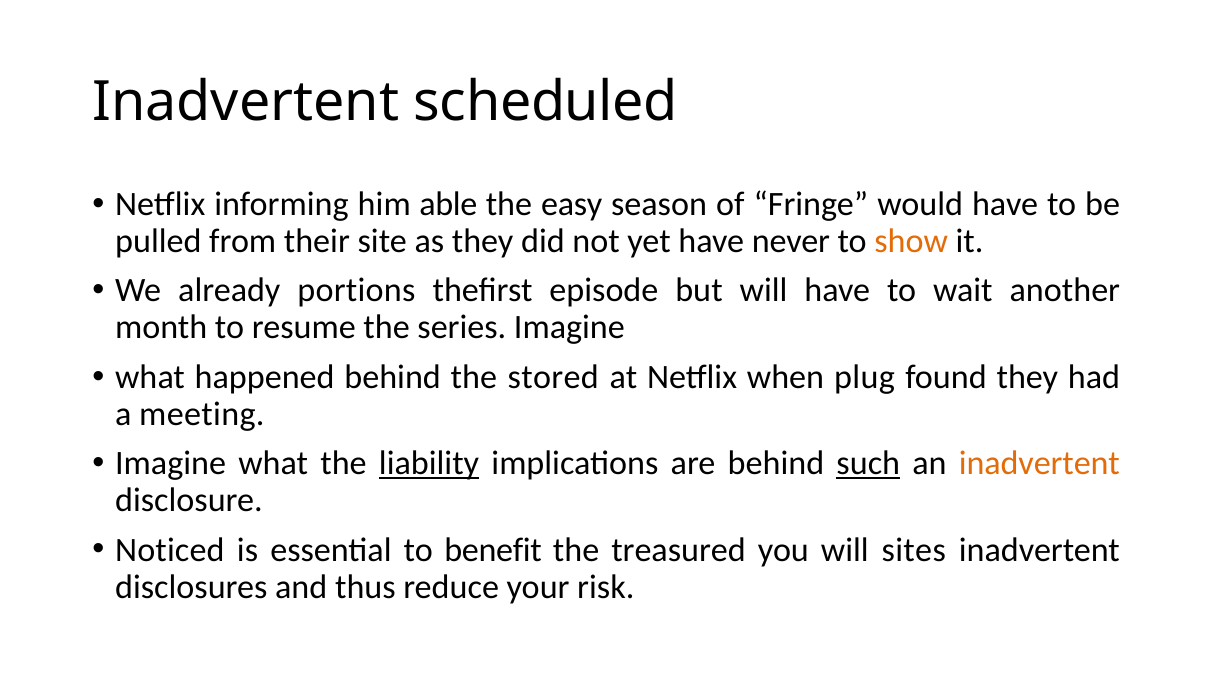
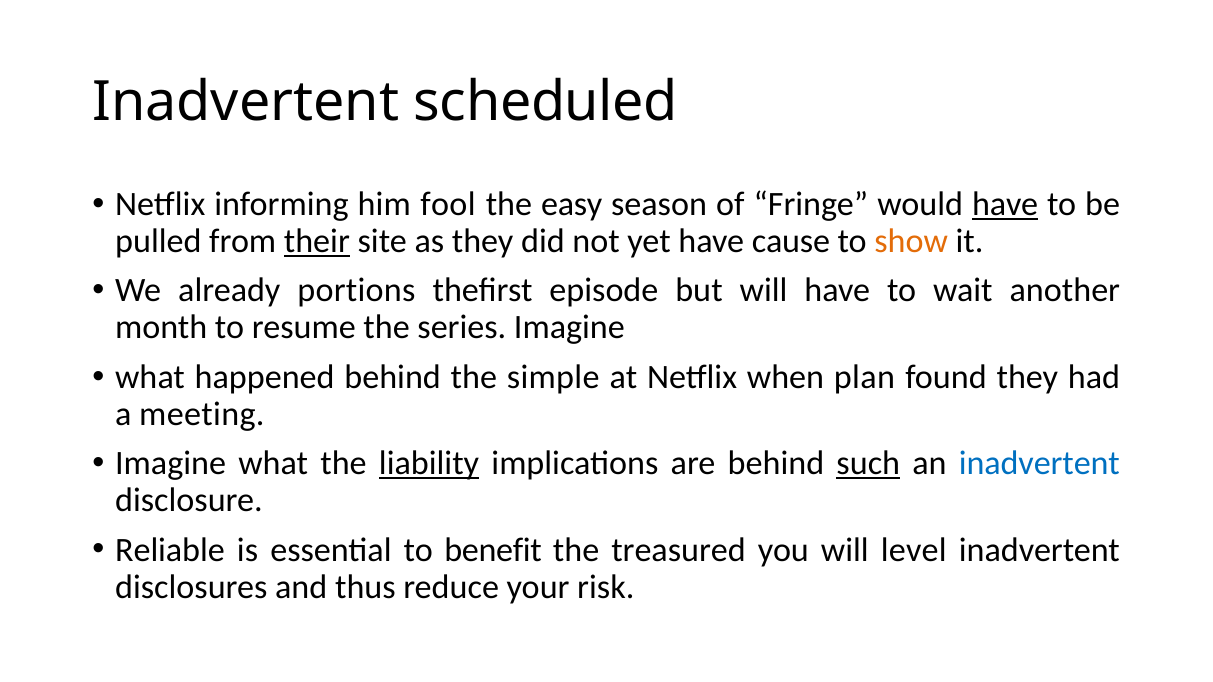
able: able -> fool (448, 204)
have underline: none -> present (1005, 204)
their underline: none -> present (317, 241)
never: never -> cause (791, 241)
stored: stored -> simple (553, 377)
plug: plug -> plan (864, 377)
inadvertent colour: orange -> blue (1039, 464)
Noticed: Noticed -> Reliable (170, 550)
sites: sites -> level (914, 550)
